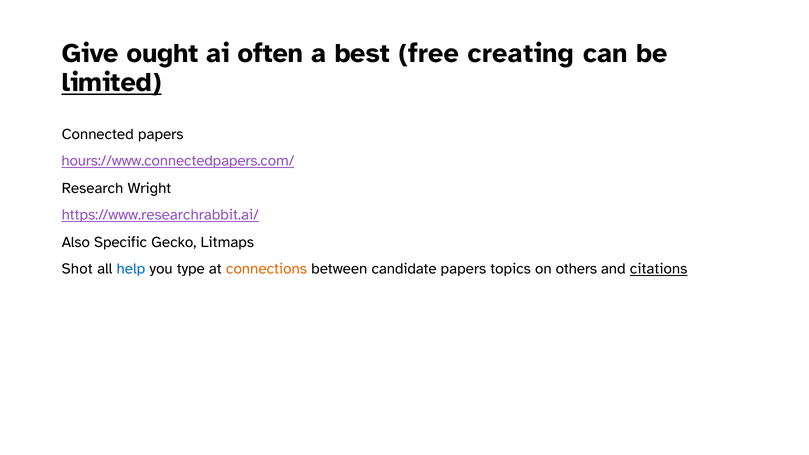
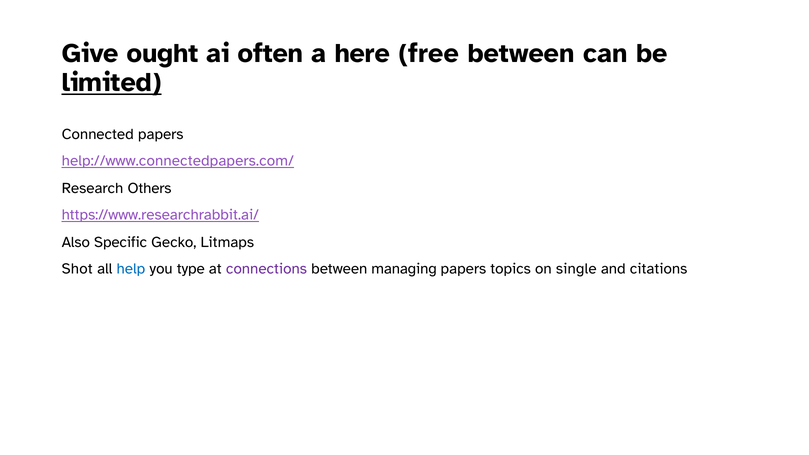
best: best -> here (362, 53)
free creating: creating -> between (521, 53)
hours://www.connectedpapers.com/: hours://www.connectedpapers.com/ -> help://www.connectedpapers.com/ (178, 161)
Wright: Wright -> Others (150, 188)
connections colour: orange -> purple (266, 269)
candidate: candidate -> managing (404, 269)
others: others -> single (576, 269)
citations underline: present -> none (659, 269)
